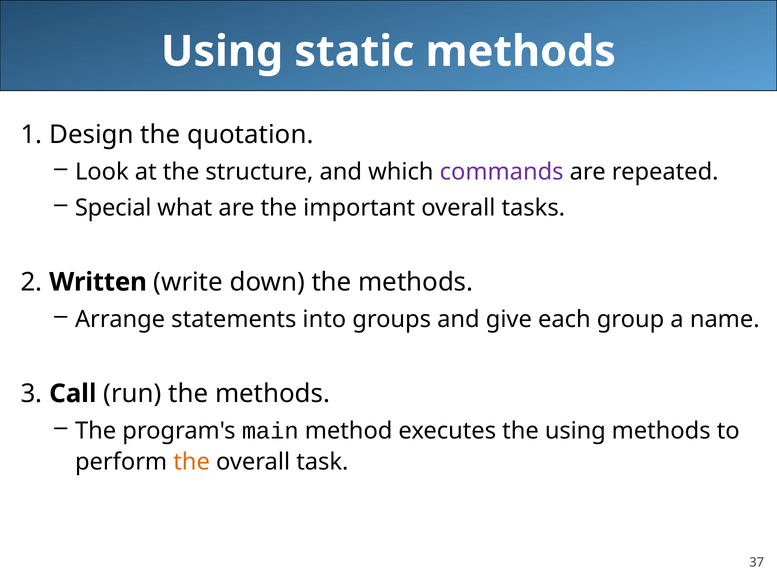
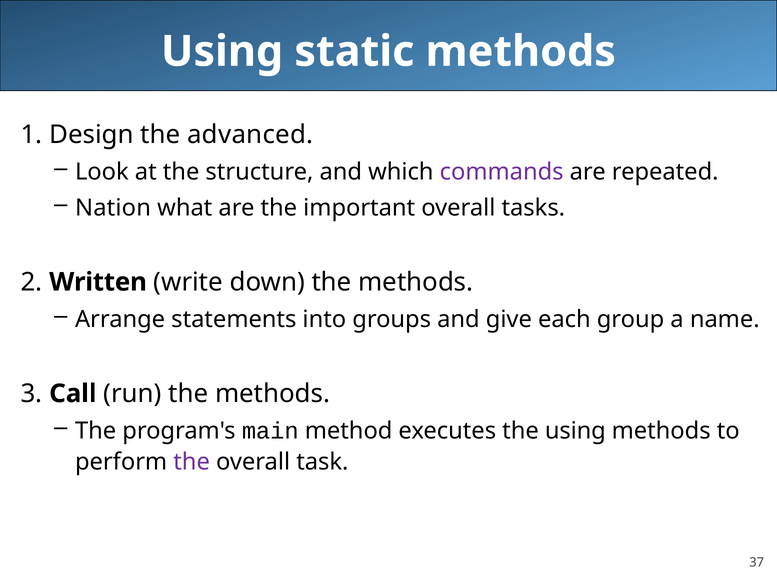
quotation: quotation -> advanced (250, 134)
Special: Special -> Nation (113, 208)
the colour: orange -> purple (192, 462)
